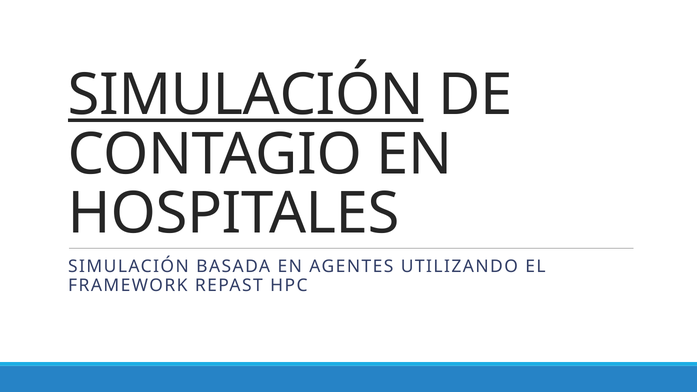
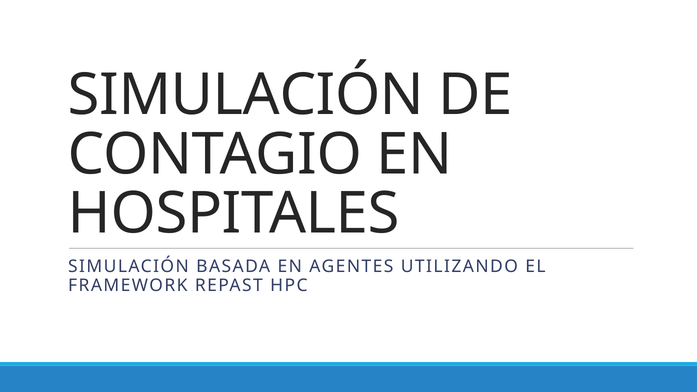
SIMULACIÓN underline: present -> none (246, 95)
